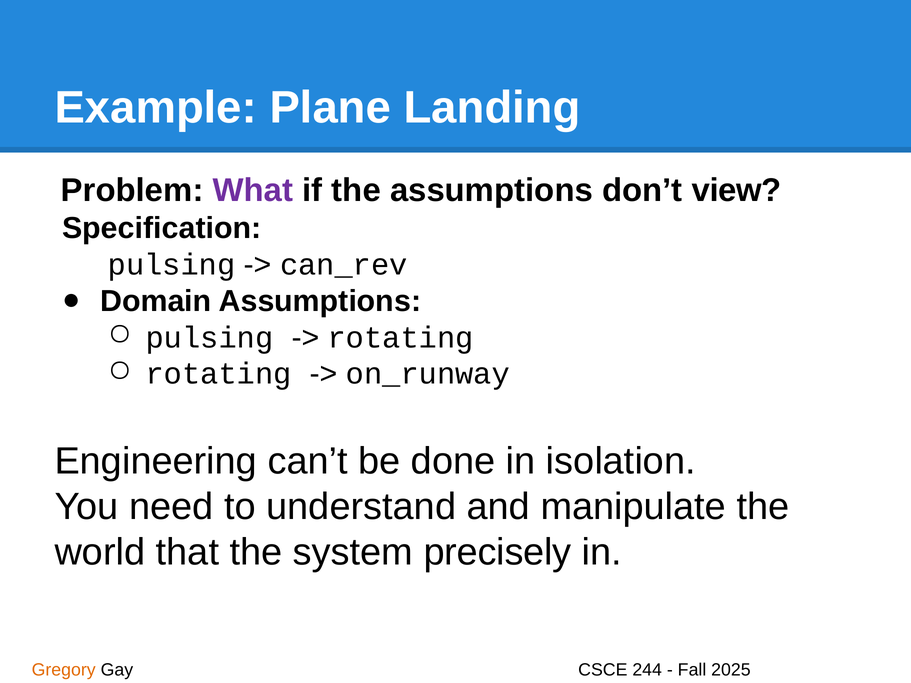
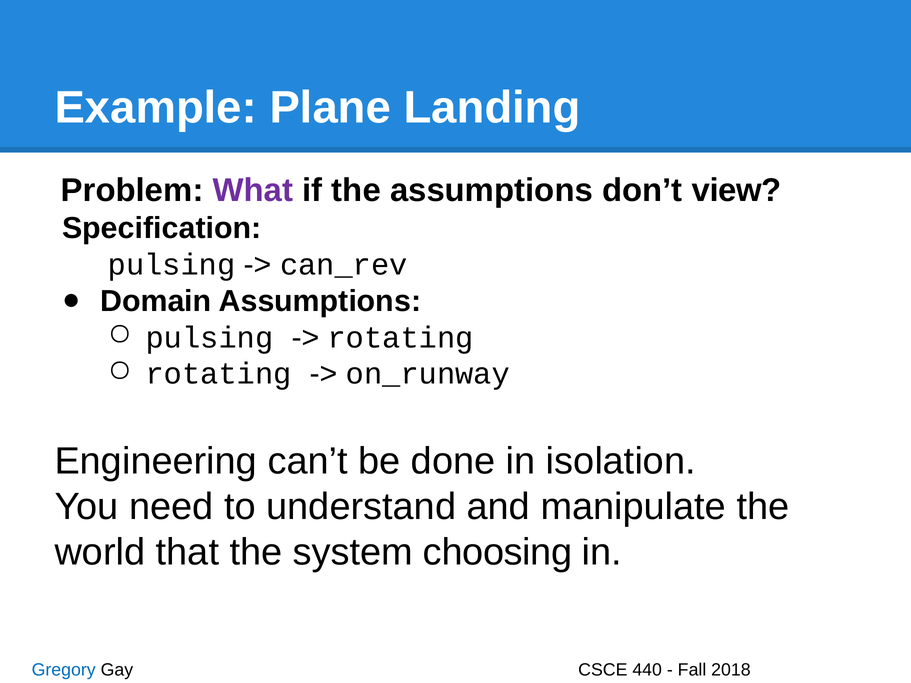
precisely: precisely -> choosing (498, 552)
Gregory colour: orange -> blue (64, 670)
244: 244 -> 440 (647, 670)
2025: 2025 -> 2018 (731, 670)
